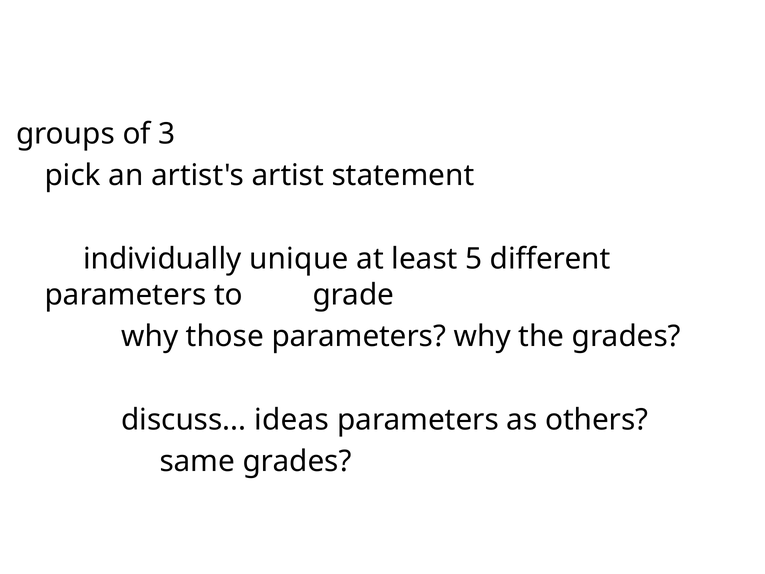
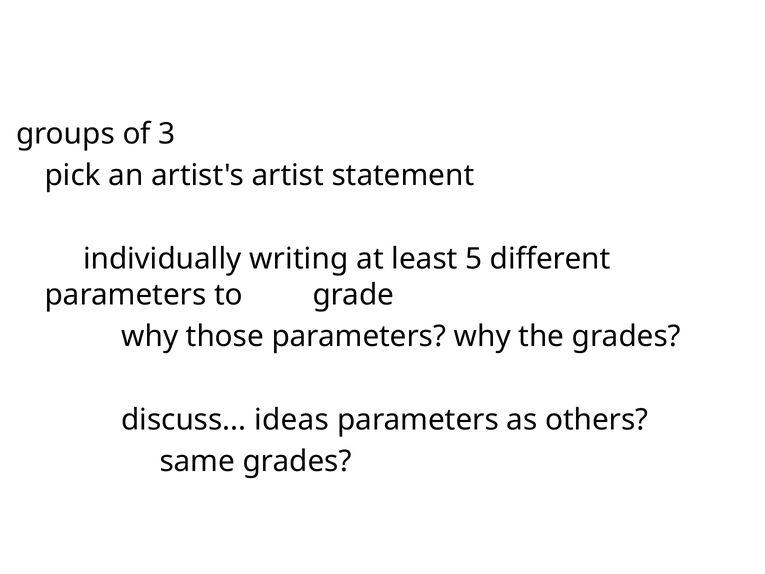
unique: unique -> writing (299, 259)
